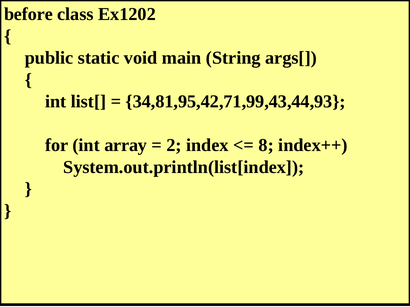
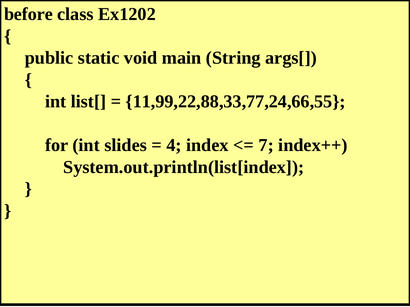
34,81,95,42,71,99,43,44,93: 34,81,95,42,71,99,43,44,93 -> 11,99,22,88,33,77,24,66,55 (236, 102)
array: array -> slides (126, 145)
2: 2 -> 4 (174, 145)
8: 8 -> 7 (266, 145)
